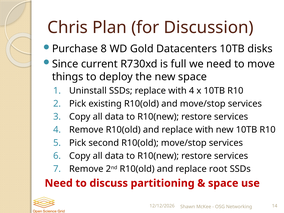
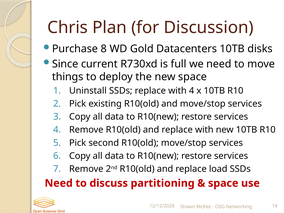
root: root -> load (218, 169)
